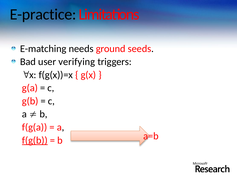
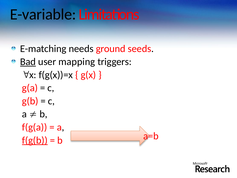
E-practice: E-practice -> E-variable (43, 14)
Bad underline: none -> present (28, 62)
verifying: verifying -> mapping (77, 62)
